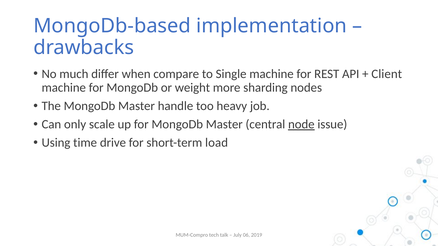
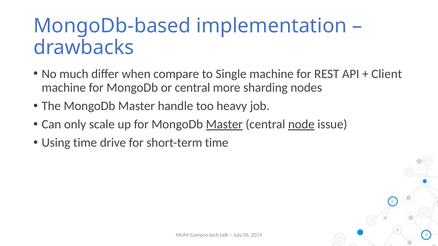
or weight: weight -> central (193, 88)
Master underline: none -> present (224, 125)
short-term load: load -> time (217, 143)
